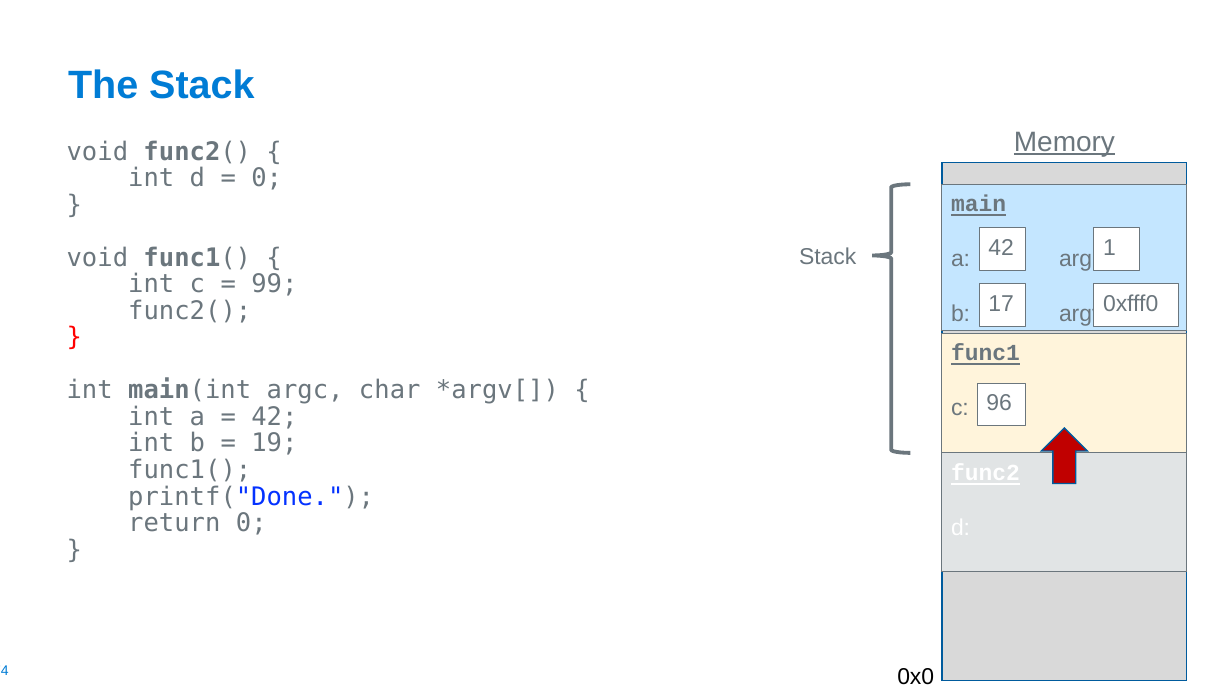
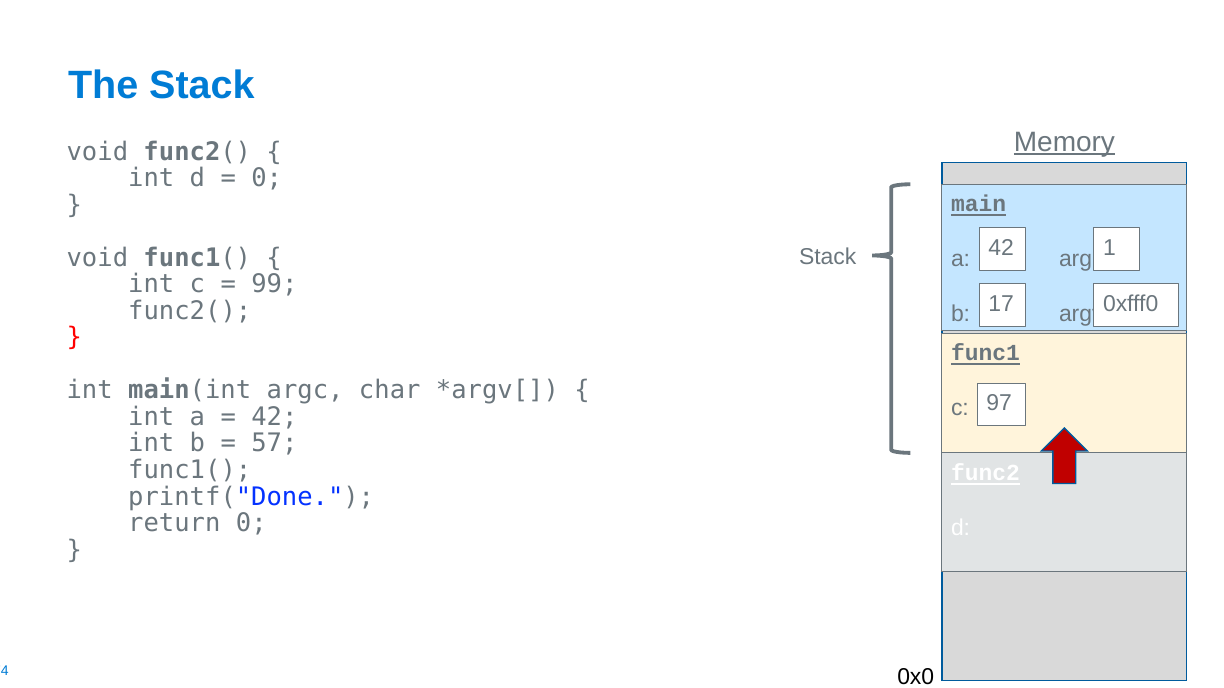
96: 96 -> 97 (999, 403)
19: 19 -> 57 (274, 444)
